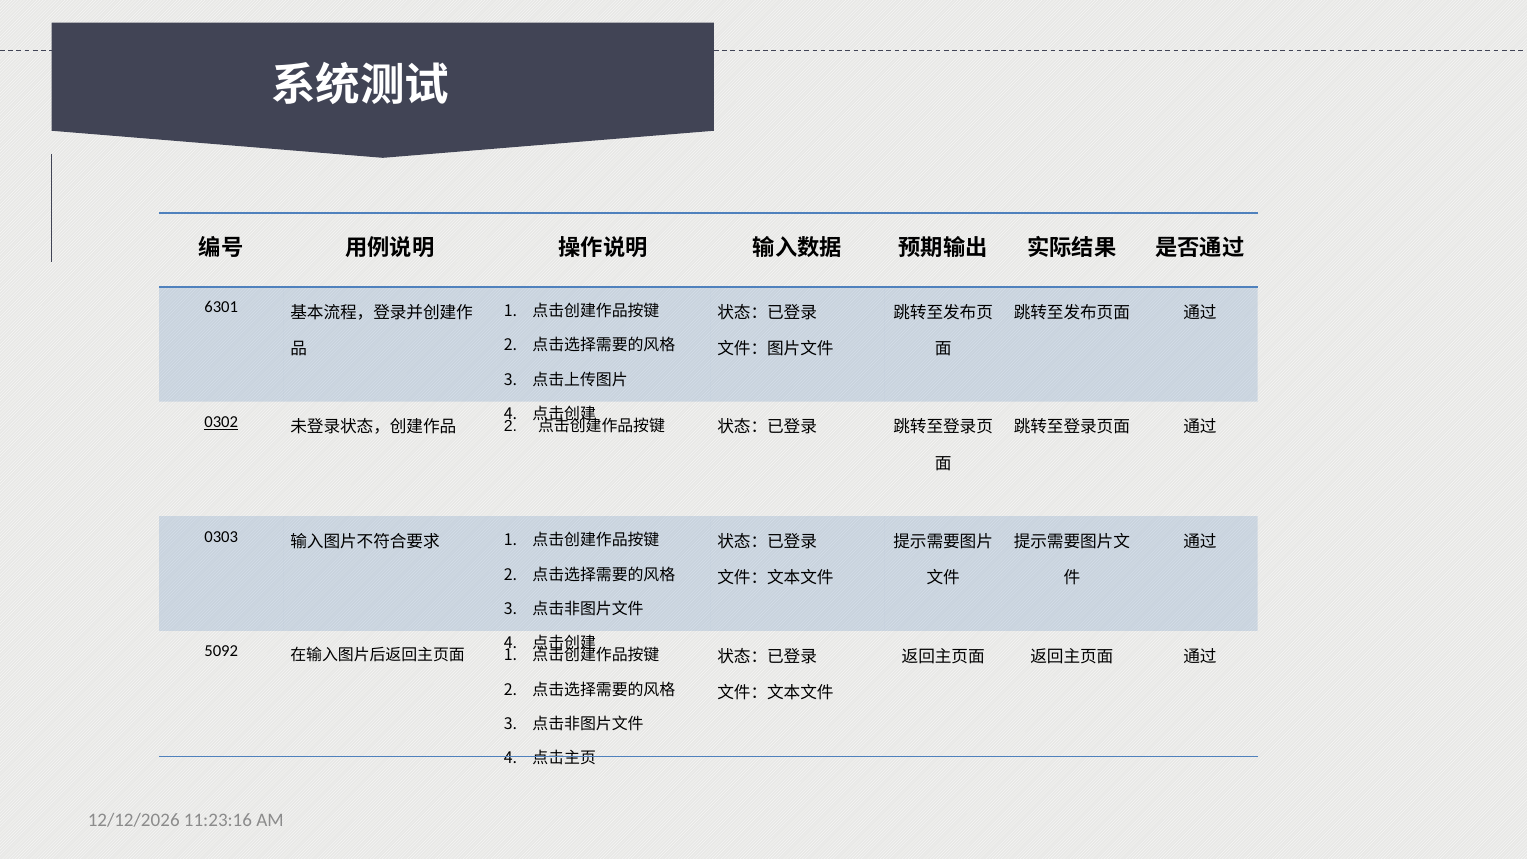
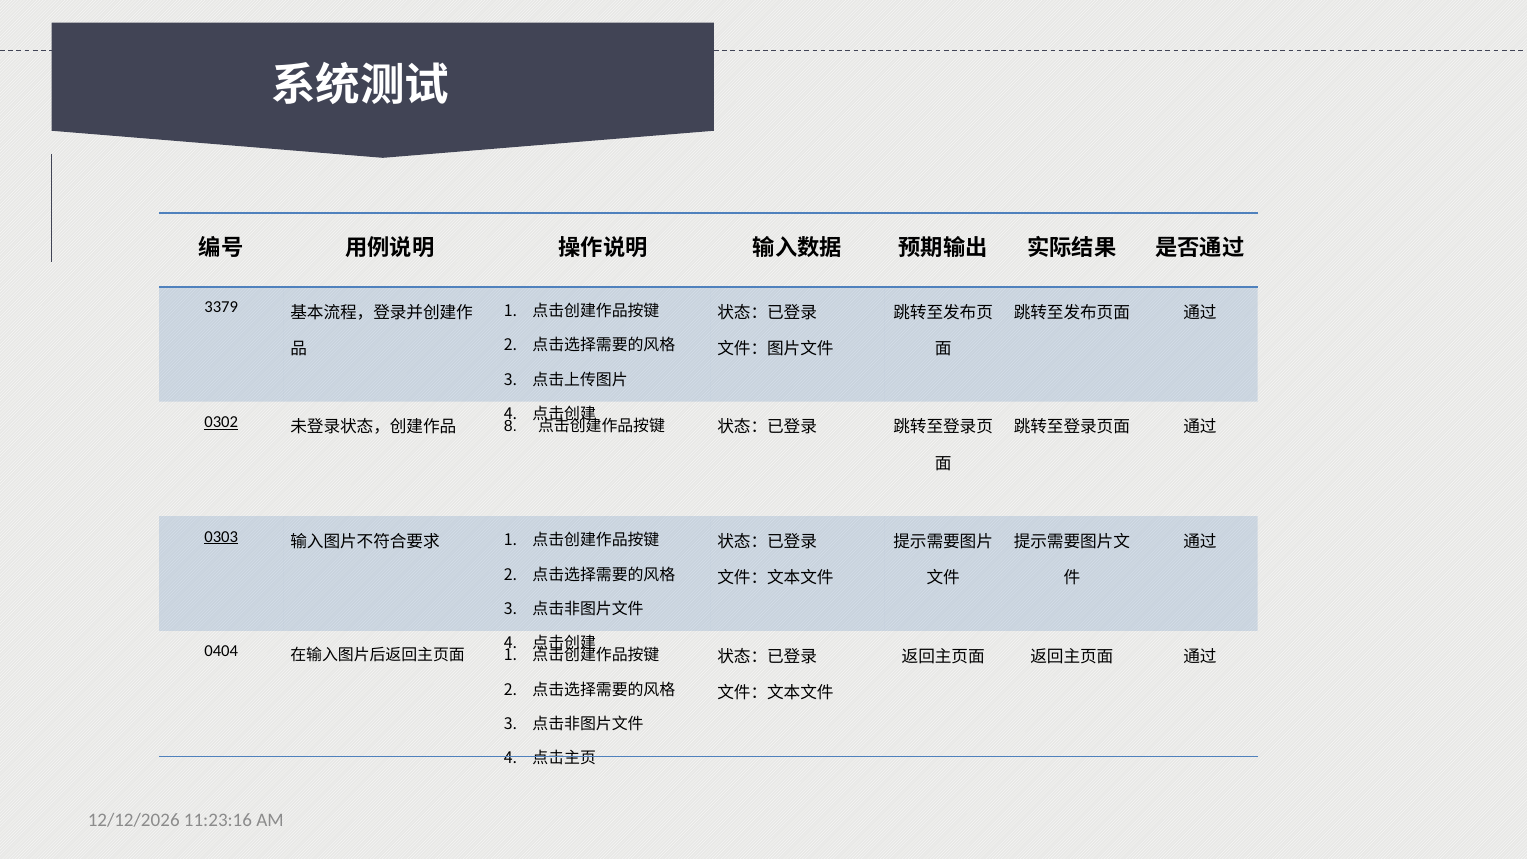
6301: 6301 -> 3379 (221, 307)
2: 2 -> 8 (510, 426)
0303 underline: none -> present (221, 537)
5092: 5092 -> 0404 (221, 651)
